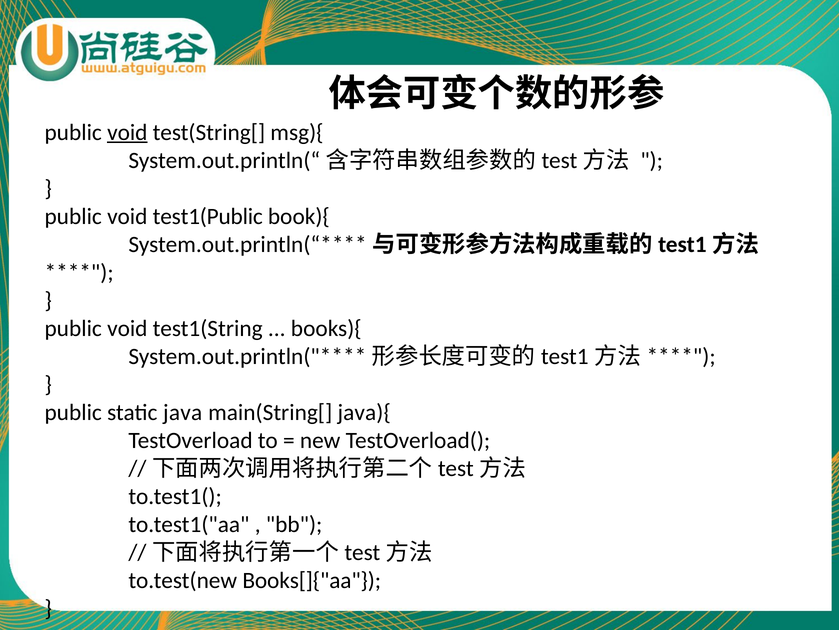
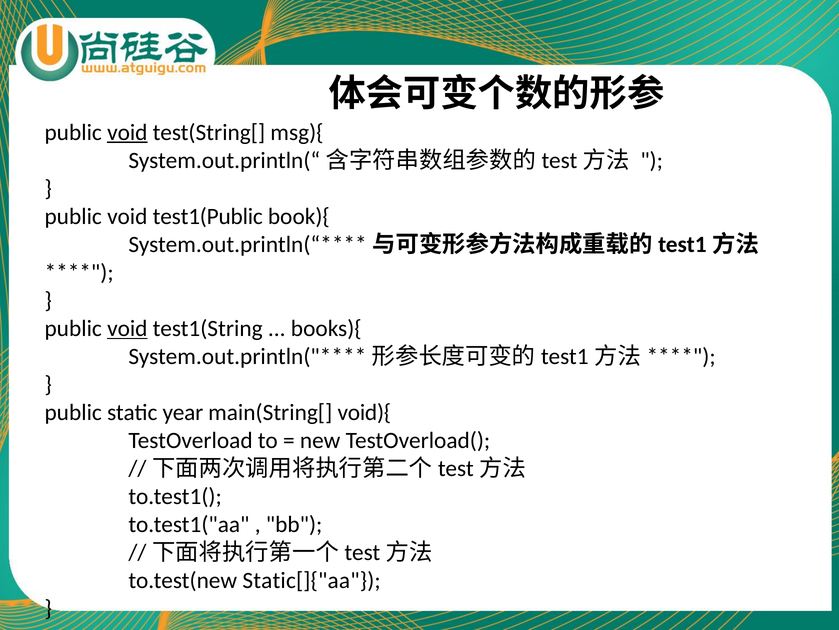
void underline: none -> present (127, 328)
java: java -> year (183, 412)
java){: java){ -> void){ (364, 412)
Books[]{"aa: Books[]{"aa -> Static[]{"aa (312, 580)
